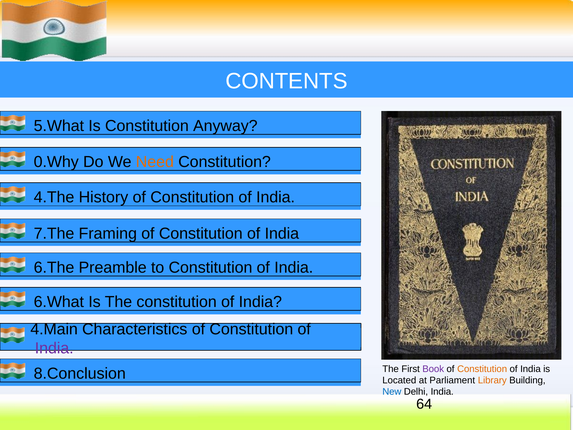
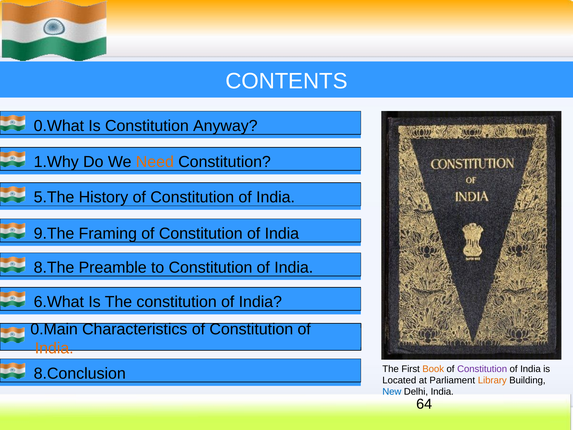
5.What: 5.What -> 0.What (59, 126)
0.Why: 0.Why -> 1.Why (56, 162)
4.The: 4.The -> 5.The (54, 197)
7.The: 7.The -> 9.The (54, 233)
6.The: 6.The -> 8.The (54, 267)
4.Main: 4.Main -> 0.Main (54, 329)
India colour: purple -> orange (54, 348)
Book colour: purple -> orange (433, 369)
Constitution colour: orange -> purple (482, 369)
